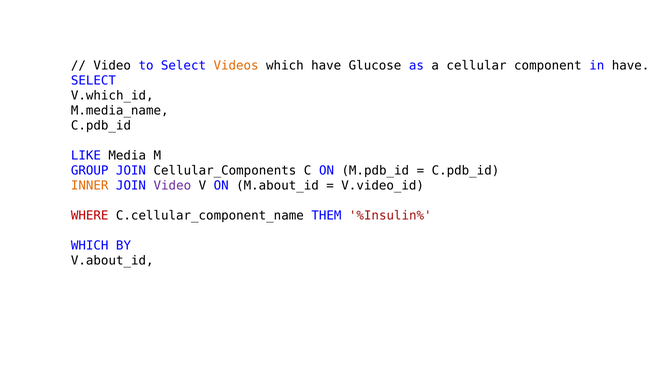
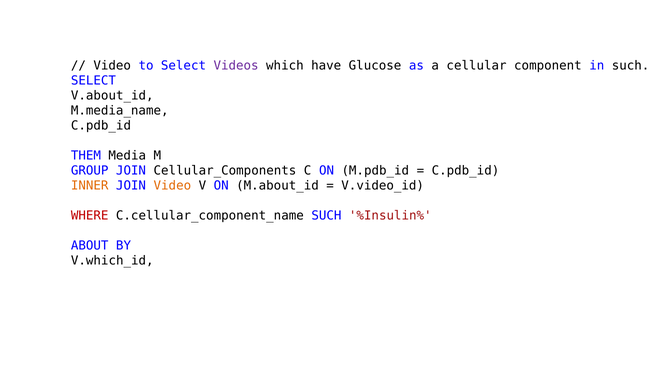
Videos colour: orange -> purple (236, 66)
in have: have -> such (631, 66)
V.which_id: V.which_id -> V.about_id (112, 95)
LIKE: LIKE -> THEM (86, 155)
Video colour: purple -> orange (172, 185)
C.cellular_component_name THEM: THEM -> SUCH (326, 215)
WHICH: WHICH -> ABOUT (90, 245)
V.about_id: V.about_id -> V.which_id (112, 260)
